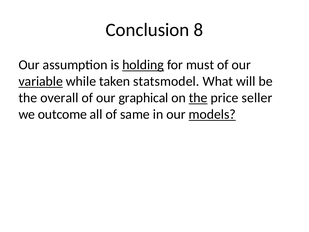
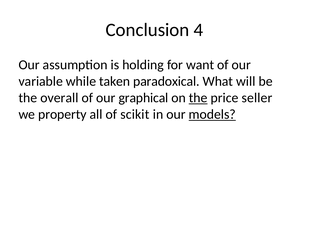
8: 8 -> 4 (198, 30)
holding underline: present -> none (143, 65)
must: must -> want (200, 65)
variable underline: present -> none (41, 81)
statsmodel: statsmodel -> paradoxical (166, 81)
outcome: outcome -> property (62, 114)
same: same -> scikit (135, 114)
